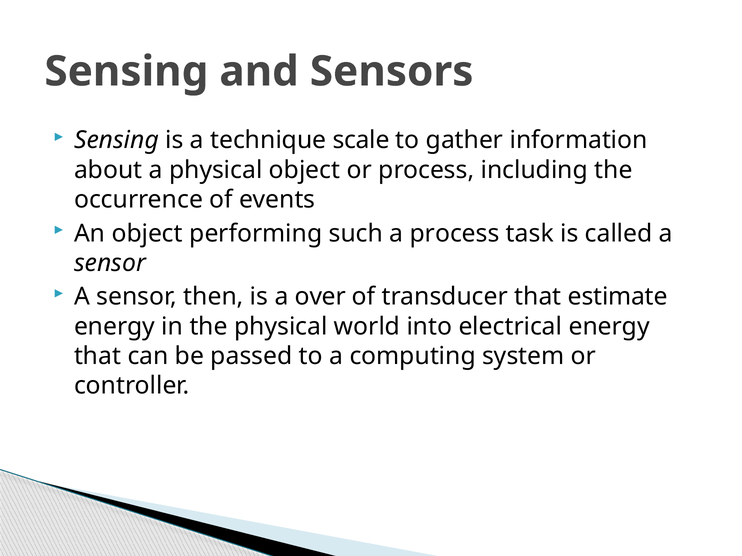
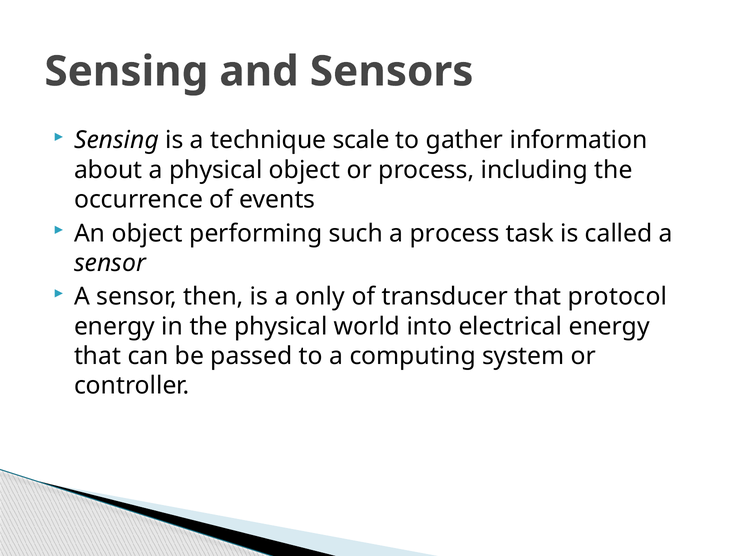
over: over -> only (320, 297)
estimate: estimate -> protocol (618, 297)
